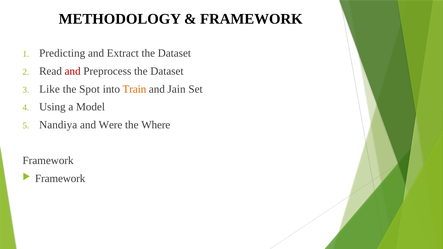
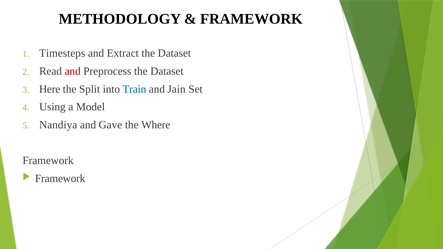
Predicting: Predicting -> Timesteps (62, 53)
Like: Like -> Here (50, 89)
Spot: Spot -> Split (90, 89)
Train colour: orange -> blue (134, 89)
Were: Were -> Gave (110, 125)
